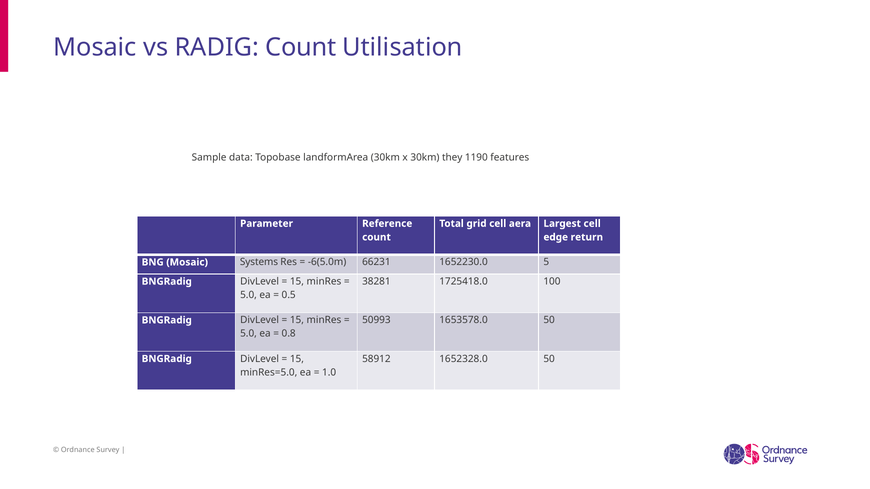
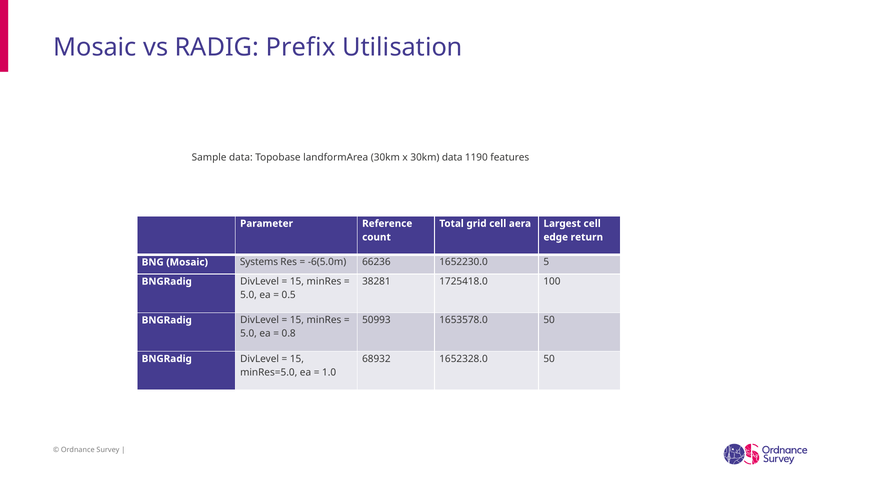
RADIG Count: Count -> Prefix (301, 48)
30km they: they -> data (452, 158)
66231: 66231 -> 66236 (376, 262)
58912: 58912 -> 68932 (376, 359)
